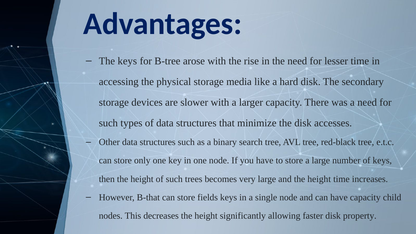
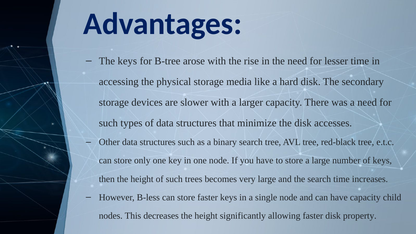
and the height: height -> search (319, 179)
B-that: B-that -> B-less (148, 197)
store fields: fields -> faster (208, 197)
